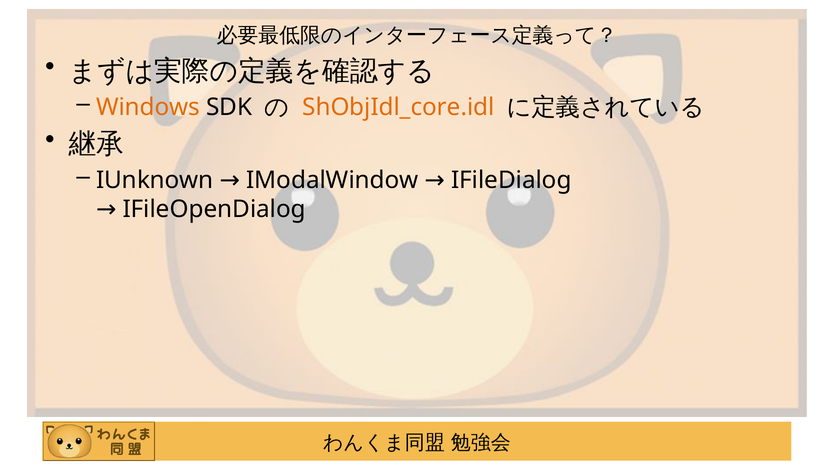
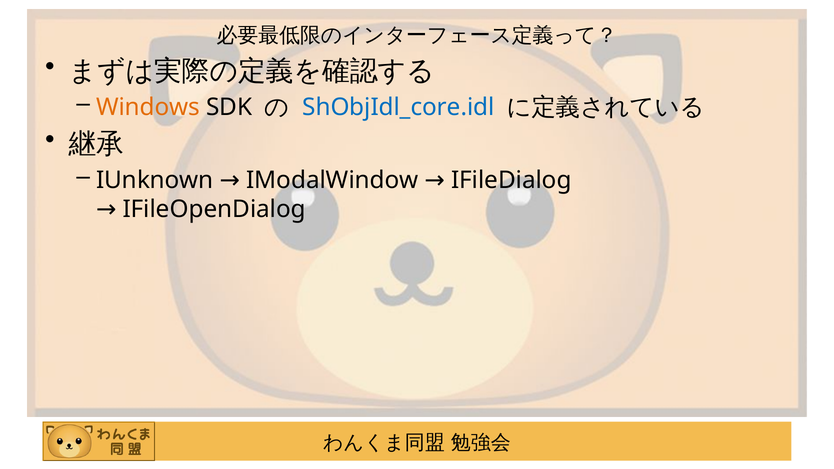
ShObjIdl_core.idl colour: orange -> blue (398, 107)
